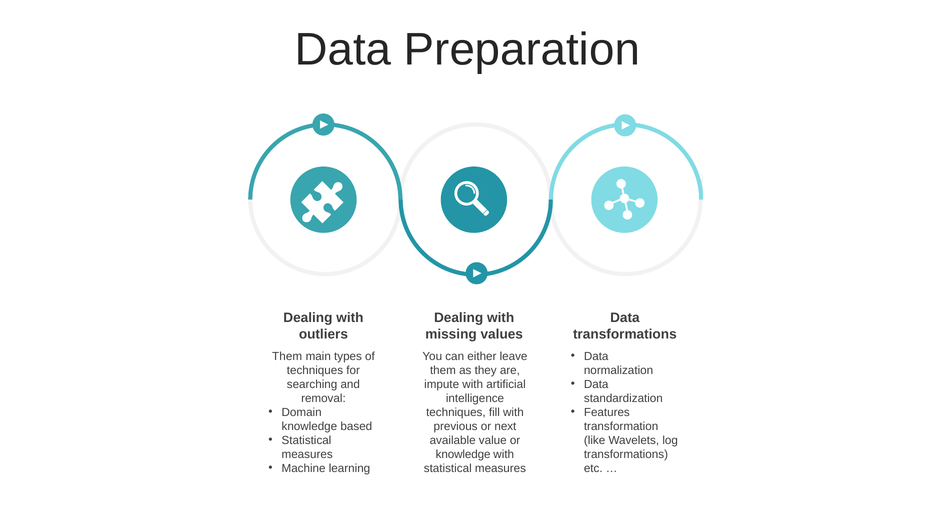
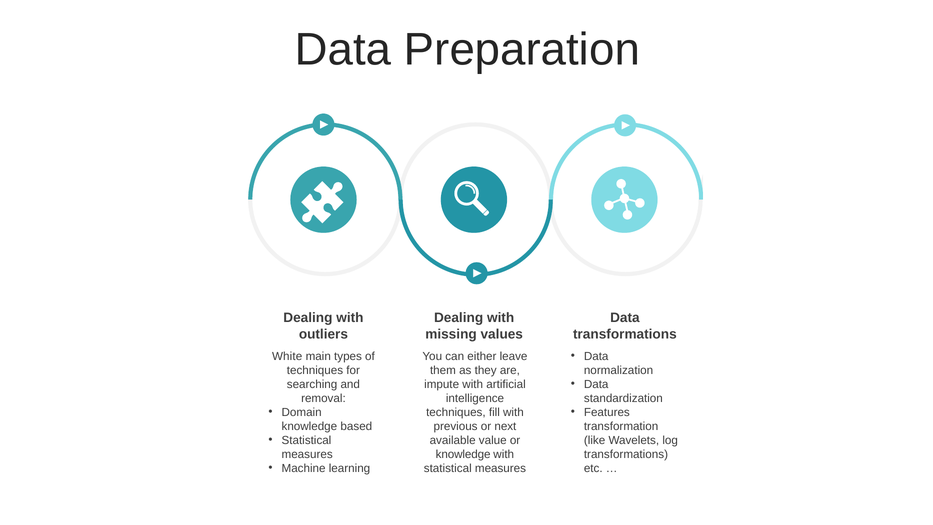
Them: Them -> White (287, 356)
